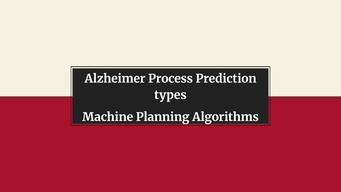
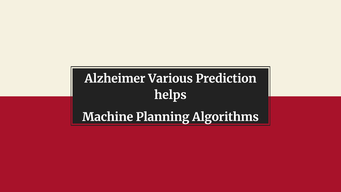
Process: Process -> Various (171, 79)
types: types -> helps (170, 95)
